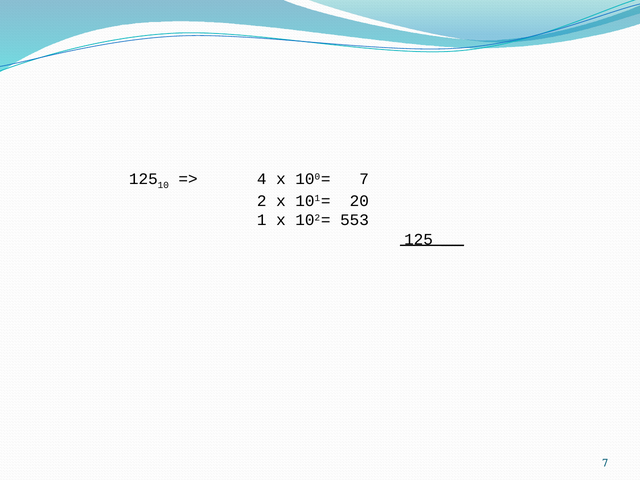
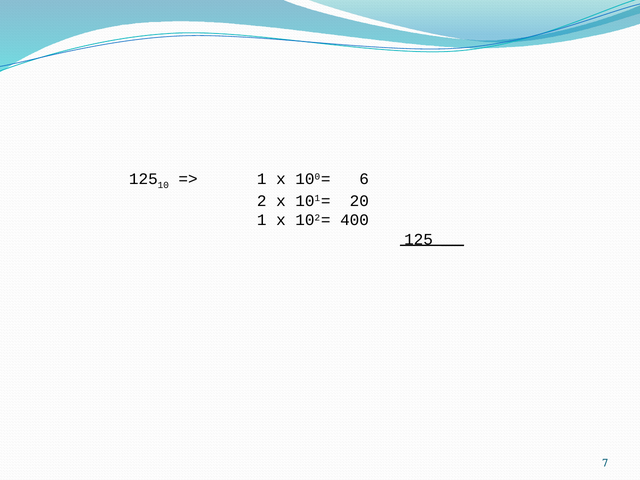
4: 4 -> 1 (262, 179)
7: 7 -> 6 (364, 179)
553: 553 -> 400 (355, 220)
